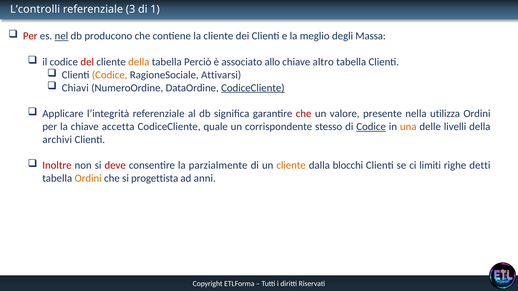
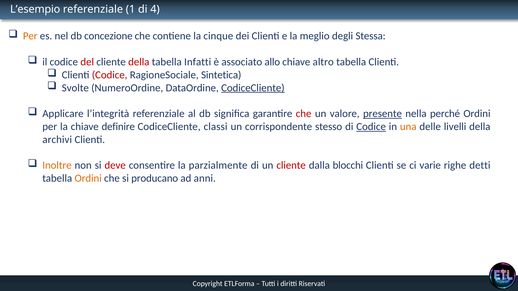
L’controlli: L’controlli -> L’esempio (35, 9)
3: 3 -> 1 (131, 9)
1: 1 -> 4 (155, 9)
Per colour: red -> orange (30, 36)
nel underline: present -> none (61, 36)
producono: producono -> concezione (108, 36)
la cliente: cliente -> cinque (218, 36)
Massa: Massa -> Stessa (371, 36)
della colour: orange -> red (139, 62)
Perciò: Perciò -> Infatti (198, 62)
Codice colour: orange -> red (110, 75)
Attivarsi: Attivarsi -> Sintetica (221, 75)
Chiavi: Chiavi -> Svolte (75, 88)
presente underline: none -> present (383, 114)
utilizza: utilizza -> perché (445, 114)
accetta: accetta -> definire (118, 127)
quale: quale -> classi (216, 127)
Inoltre colour: red -> orange (57, 166)
cliente colour: orange -> red (291, 166)
limiti: limiti -> varie (430, 166)
progettista: progettista -> producano (155, 179)
